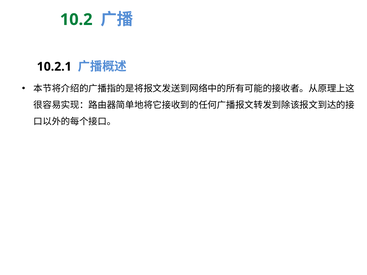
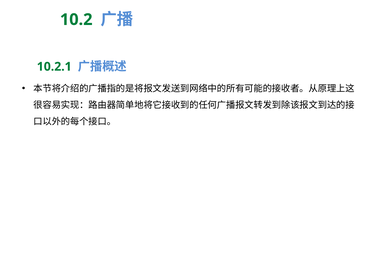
10.2.1 colour: black -> green (54, 67)
